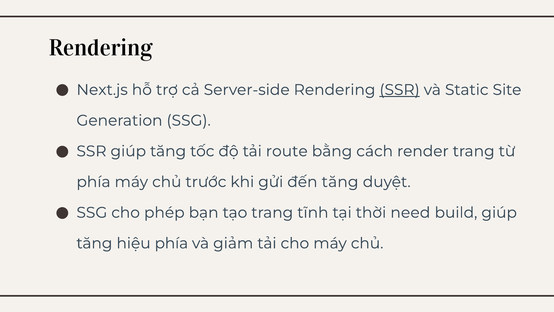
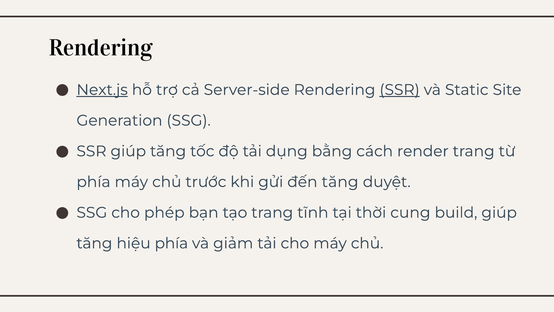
Next.js underline: none -> present (102, 90)
route: route -> dụng (287, 151)
need: need -> cung (410, 212)
